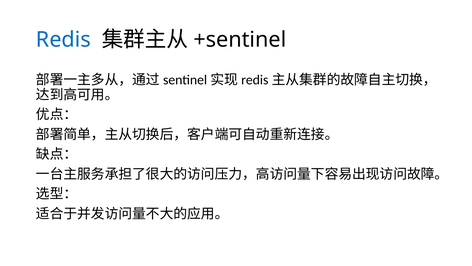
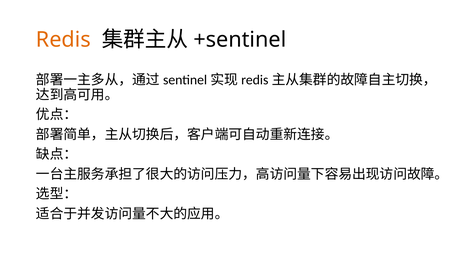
Redis colour: blue -> orange (63, 40)
